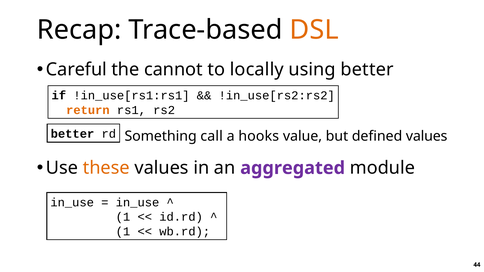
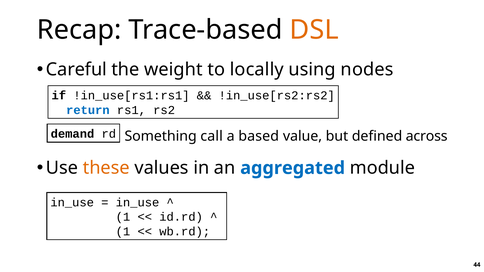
cannot: cannot -> weight (173, 70)
using better: better -> nodes (367, 70)
return colour: orange -> blue (88, 110)
better: better -> demand (72, 134)
hooks: hooks -> based (259, 136)
defined values: values -> across (427, 136)
aggregated colour: purple -> blue (293, 168)
